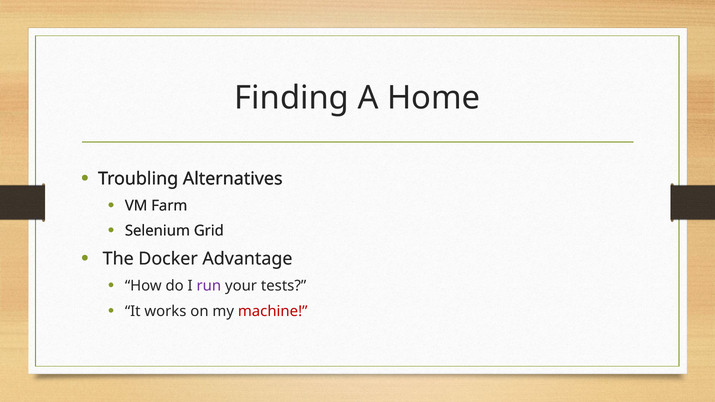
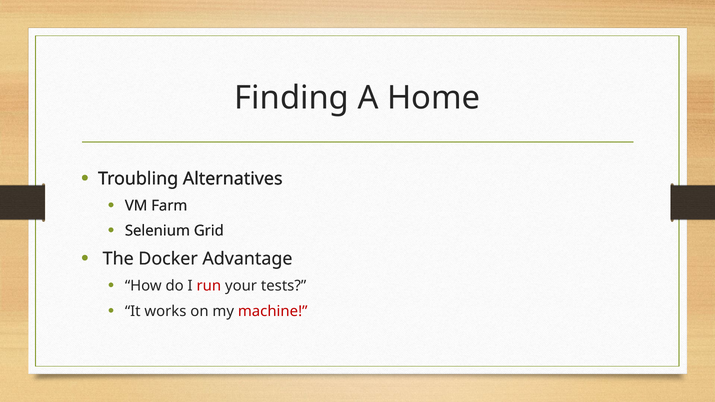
run colour: purple -> red (209, 286)
